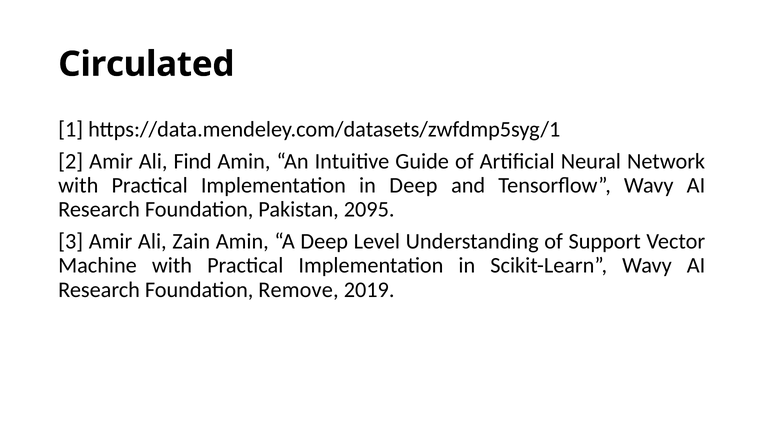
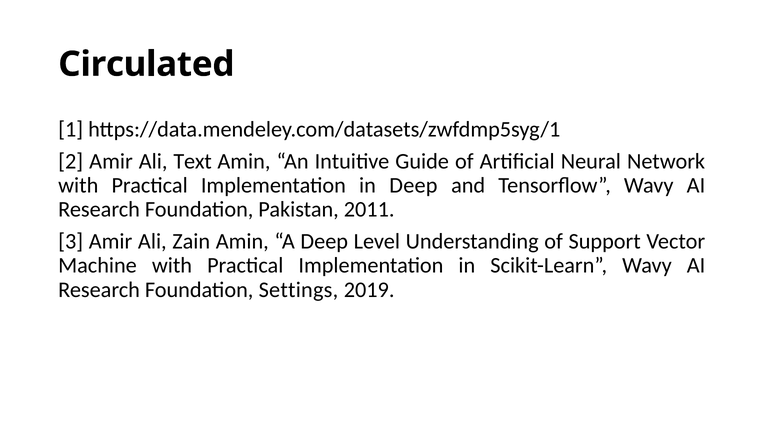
Find: Find -> Text (193, 161)
2095: 2095 -> 2011 (369, 209)
Remove: Remove -> Settings (298, 290)
